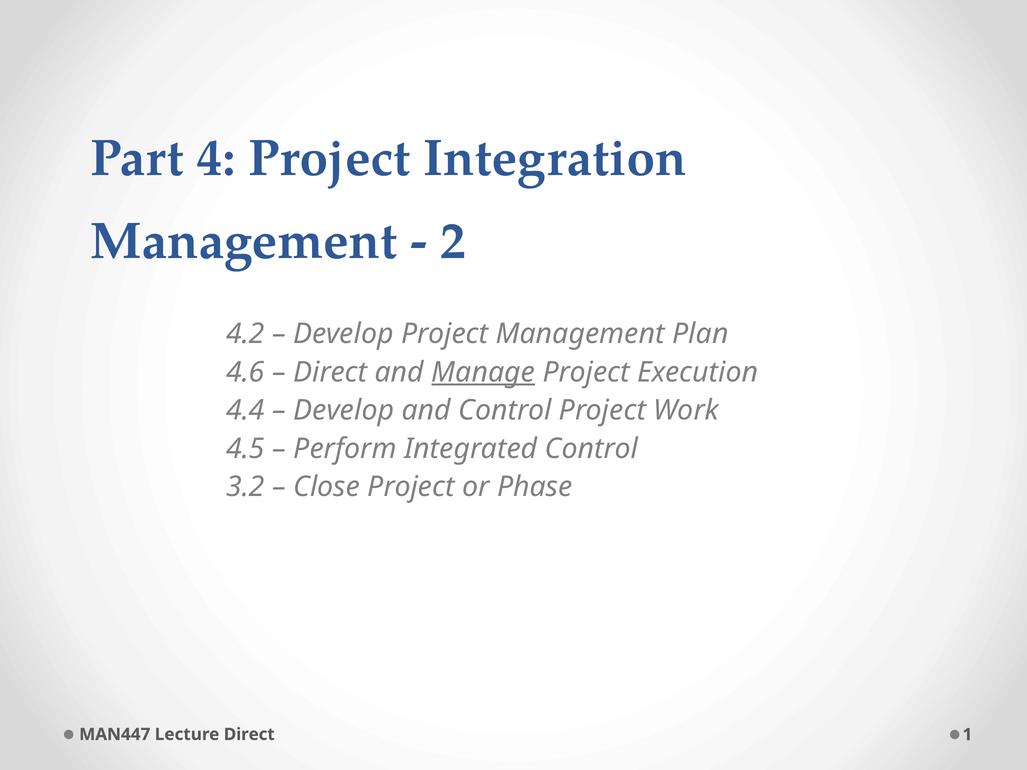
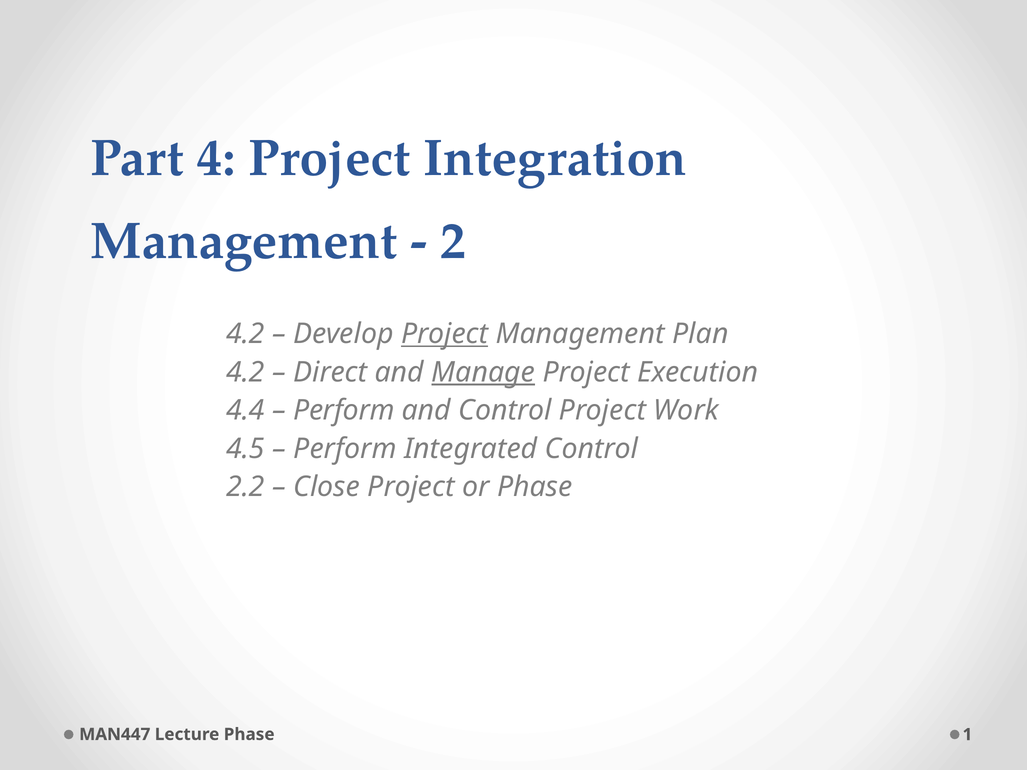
Project underline: none -> present (445, 334)
4.6: 4.6 -> 4.2 (245, 372)
Develop: Develop -> Perform (344, 411)
3.2: 3.2 -> 2.2 (245, 487)
Lecture Direct: Direct -> Phase (249, 735)
